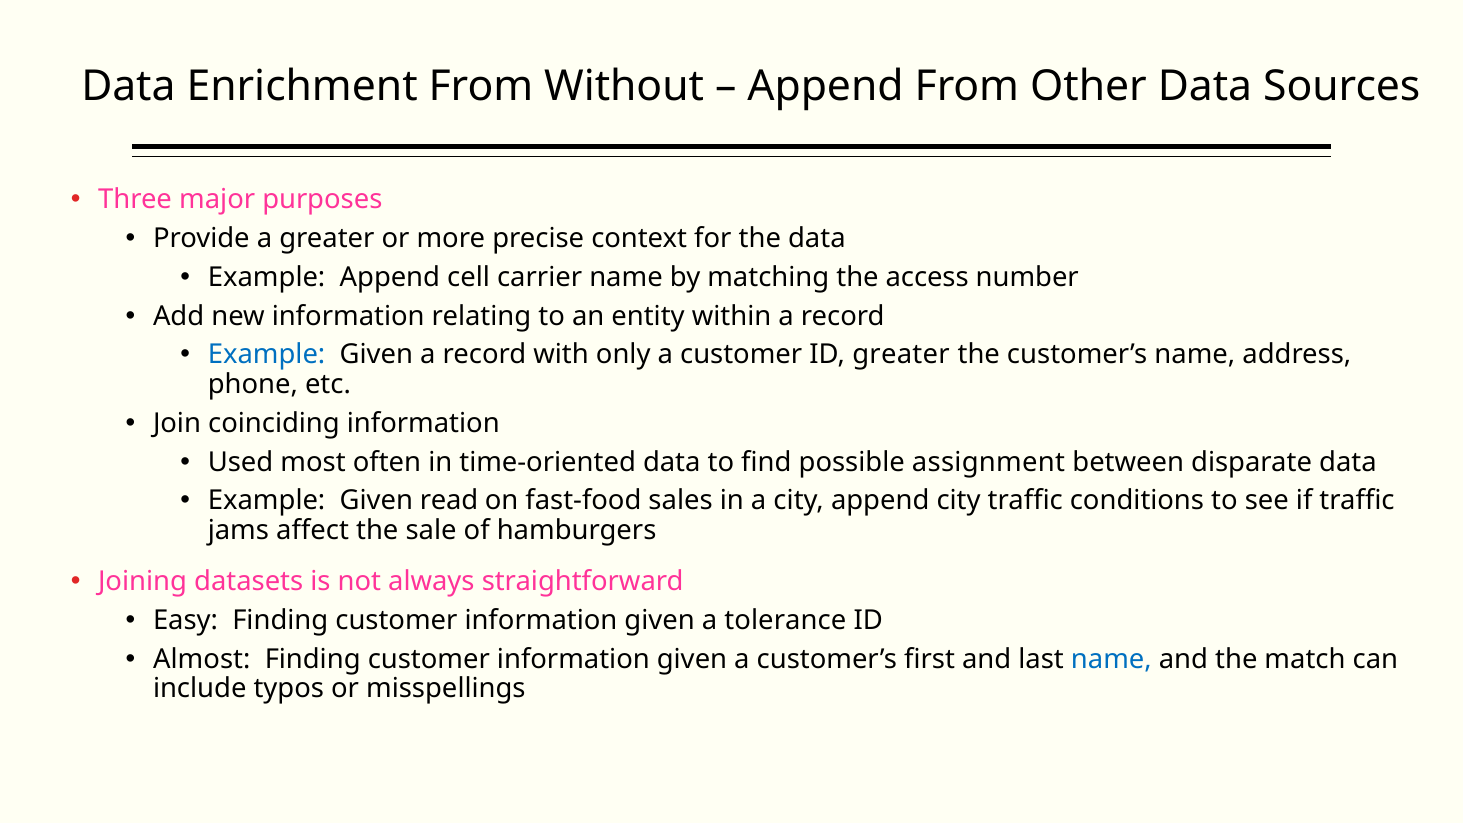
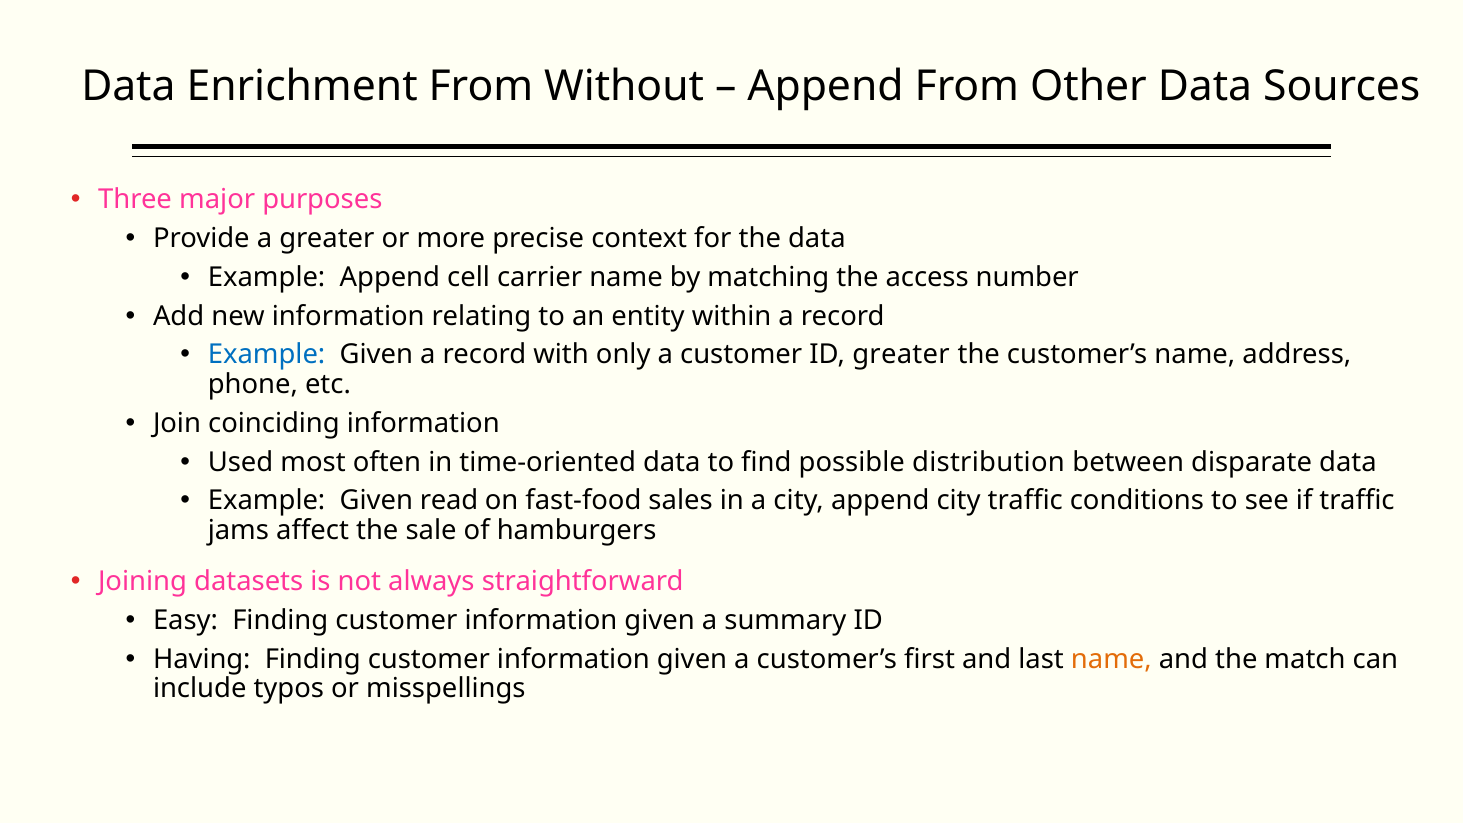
assignment: assignment -> distribution (988, 462)
tolerance: tolerance -> summary (785, 620)
Almost: Almost -> Having (202, 659)
name colour: blue -> orange (1111, 659)
